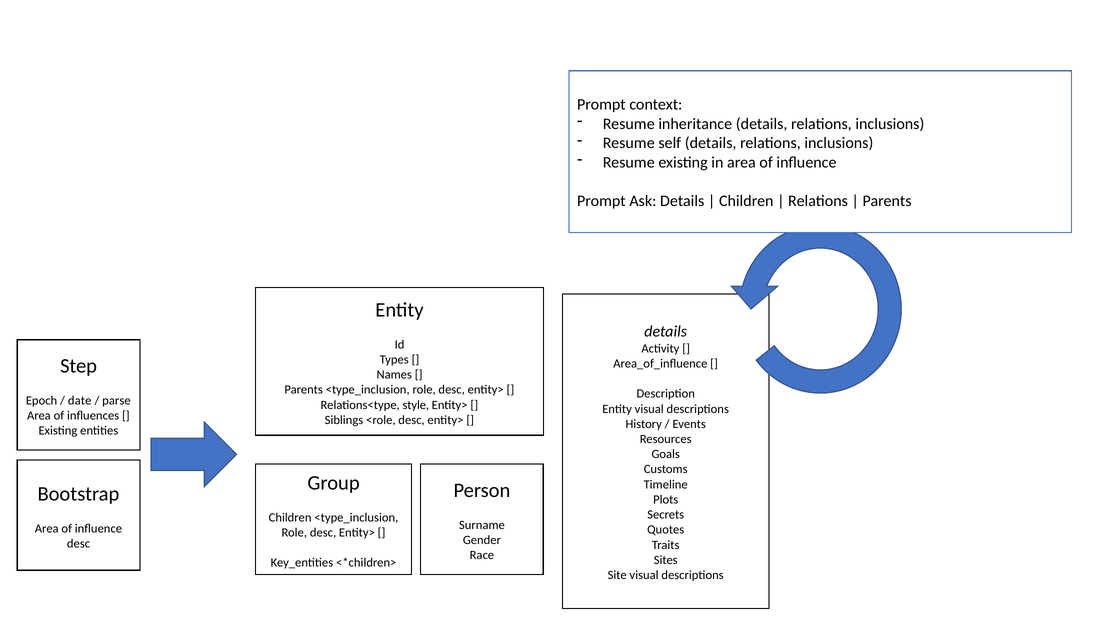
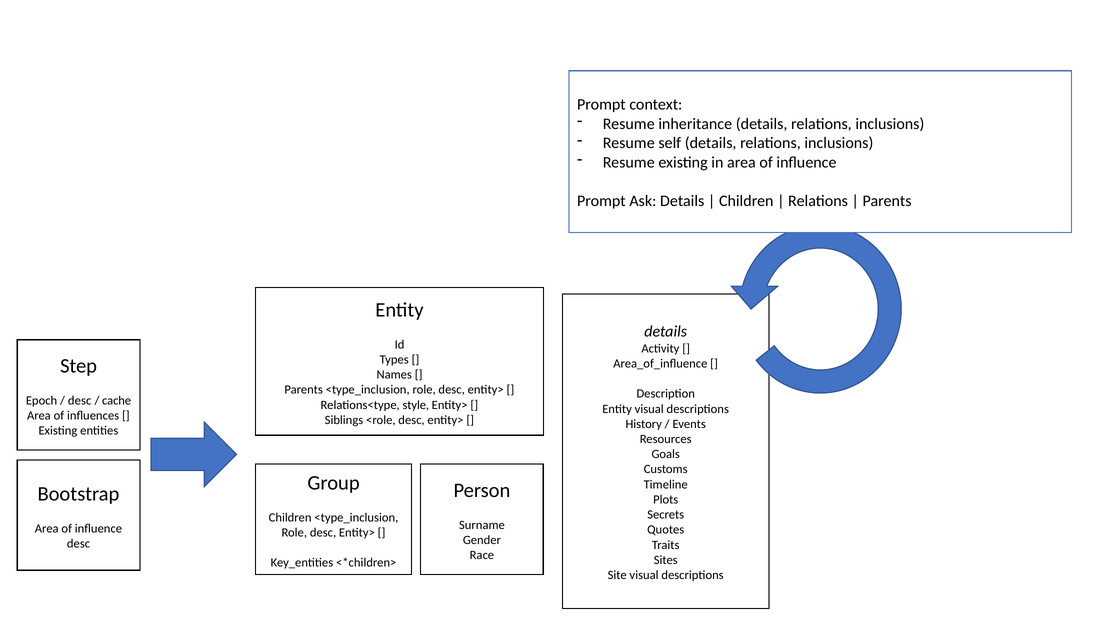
date: date -> desc (80, 400)
parse: parse -> cache (117, 400)
